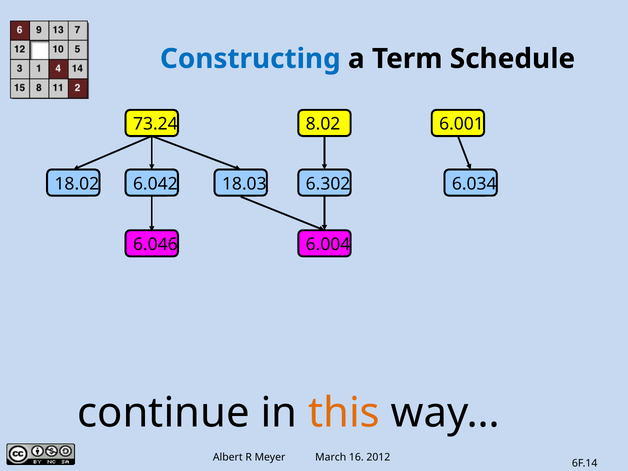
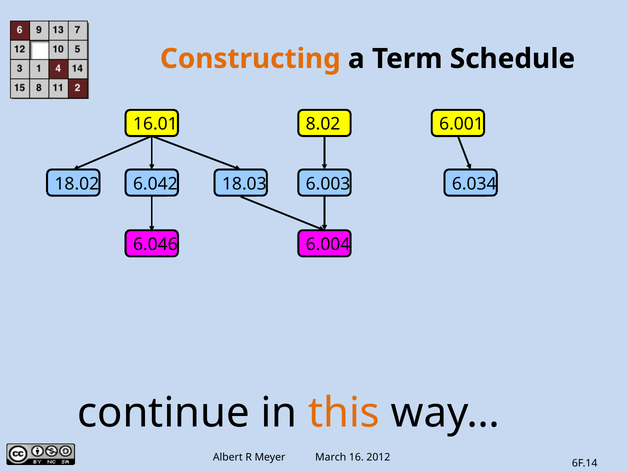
Constructing colour: blue -> orange (250, 59)
73.24: 73.24 -> 16.01 (155, 124)
6.302: 6.302 -> 6.003 (328, 184)
